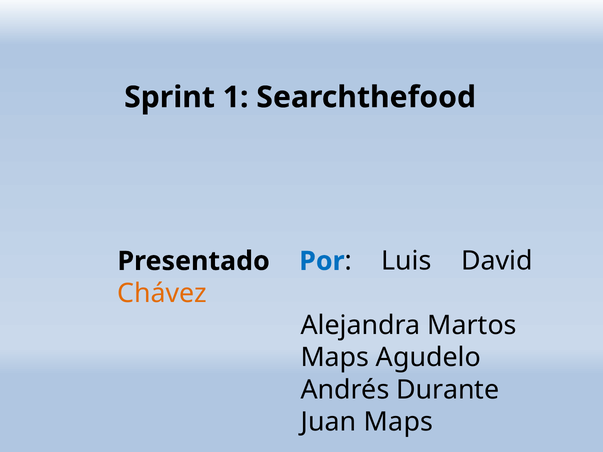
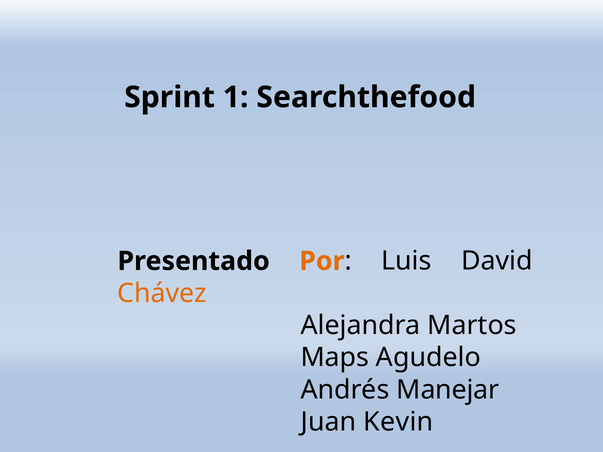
Por colour: blue -> orange (322, 261)
Durante: Durante -> Manejar (448, 390)
Juan Maps: Maps -> Kevin (398, 422)
